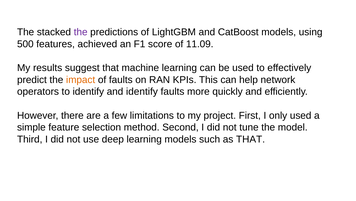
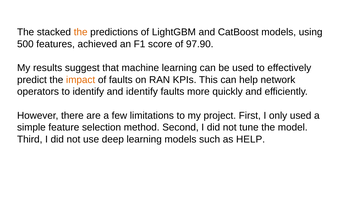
the colour: purple -> orange (81, 32)
11.09: 11.09 -> 97.90 (200, 44)
as THAT: THAT -> HELP (251, 139)
